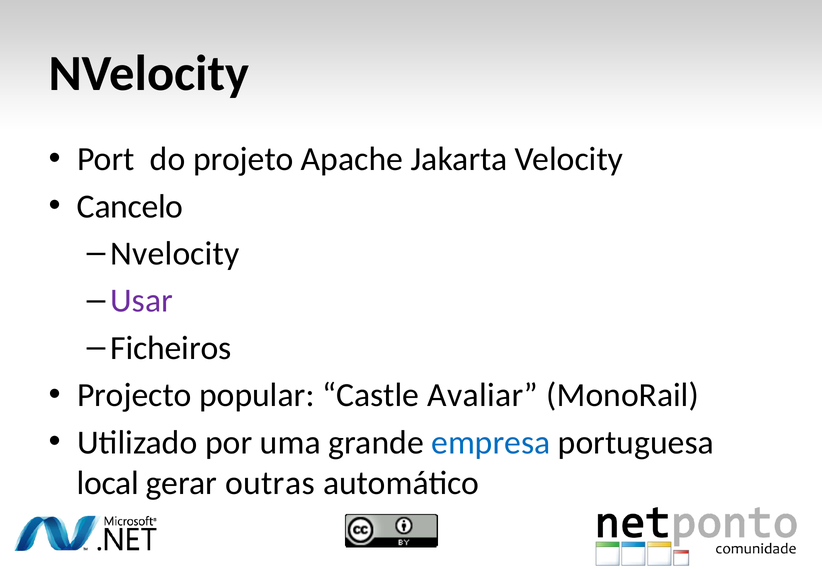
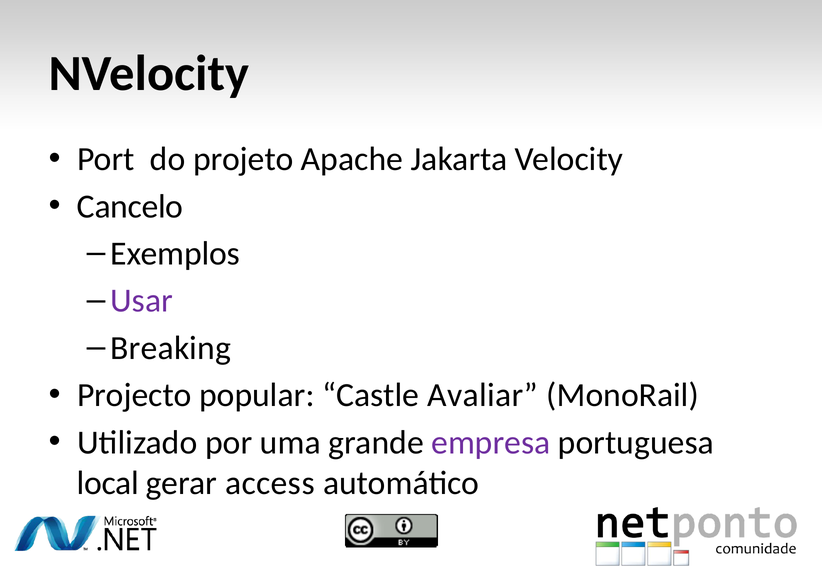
Nvelocity: Nvelocity -> Exemplos (175, 254)
Ficheiros: Ficheiros -> Breaking (171, 348)
empresa colour: blue -> purple (491, 443)
outras: outras -> access (270, 483)
